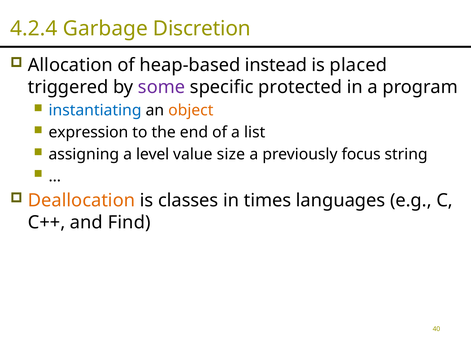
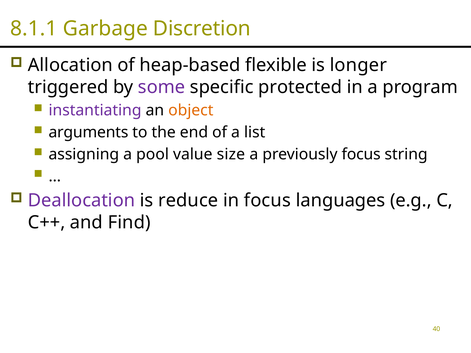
4.2.4: 4.2.4 -> 8.1.1 (34, 29)
instead: instead -> flexible (276, 65)
placed: placed -> longer (358, 65)
instantiating colour: blue -> purple (95, 111)
expression: expression -> arguments (88, 132)
level: level -> pool (153, 154)
Deallocation colour: orange -> purple (82, 201)
classes: classes -> reduce (188, 201)
in times: times -> focus (267, 201)
